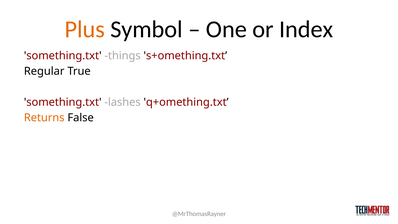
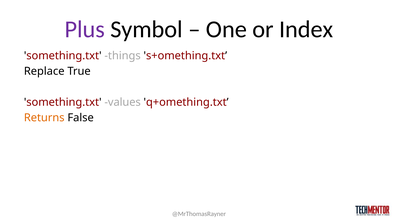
Plus colour: orange -> purple (85, 29)
Regular: Regular -> Replace (44, 71)
lashes: lashes -> values (123, 102)
